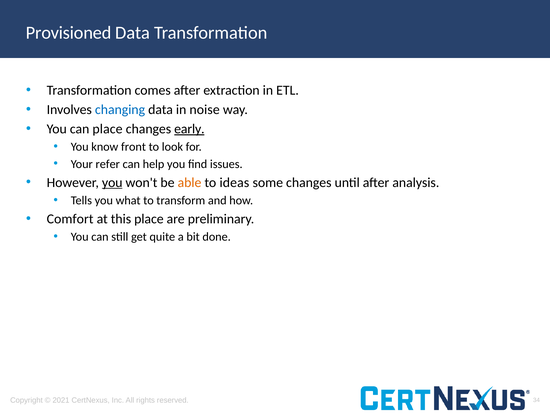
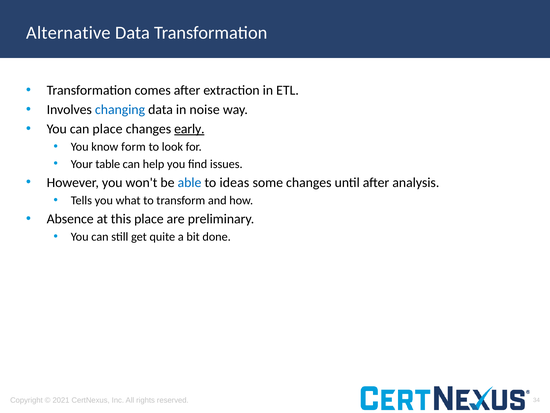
Provisioned: Provisioned -> Alternative (69, 33)
front: front -> form (133, 147)
refer: refer -> table (108, 164)
you underline: present -> none (112, 182)
able colour: orange -> blue (189, 182)
Comfort: Comfort -> Absence (70, 219)
